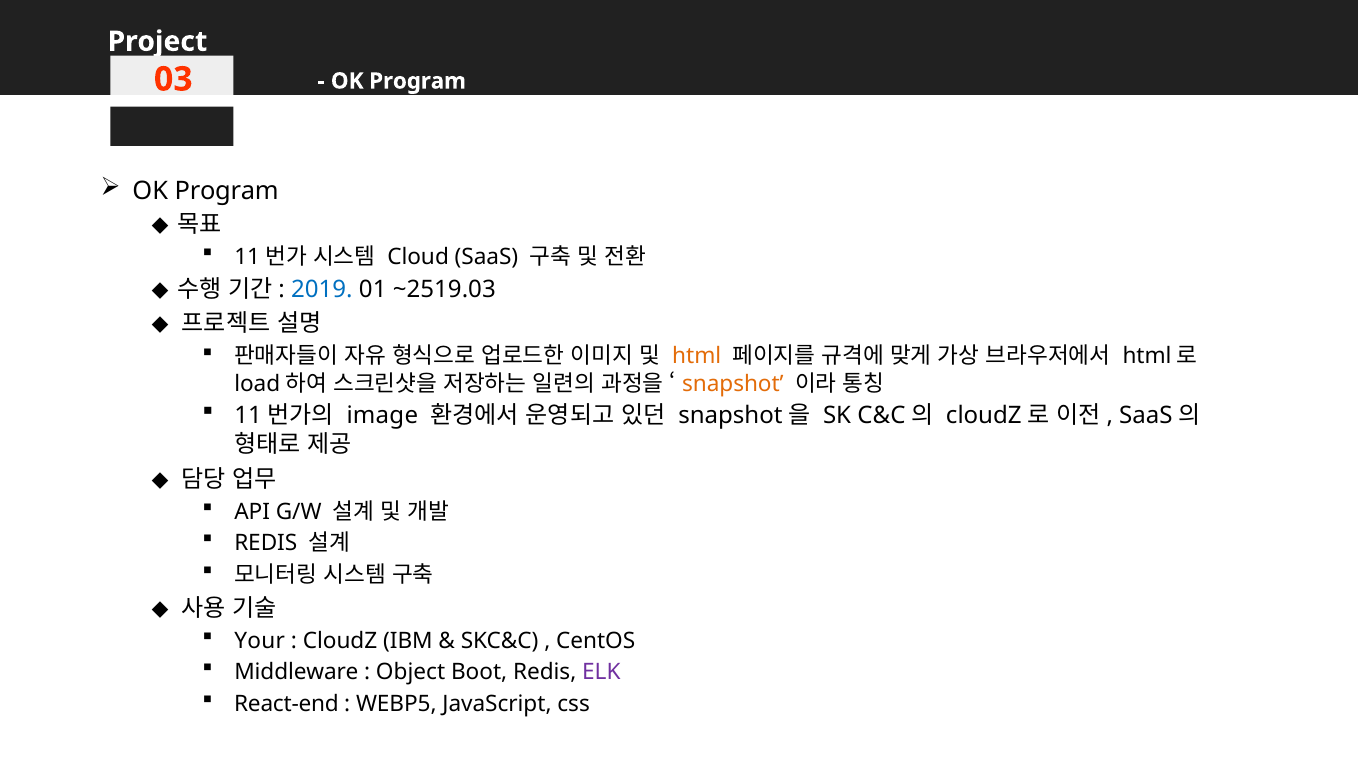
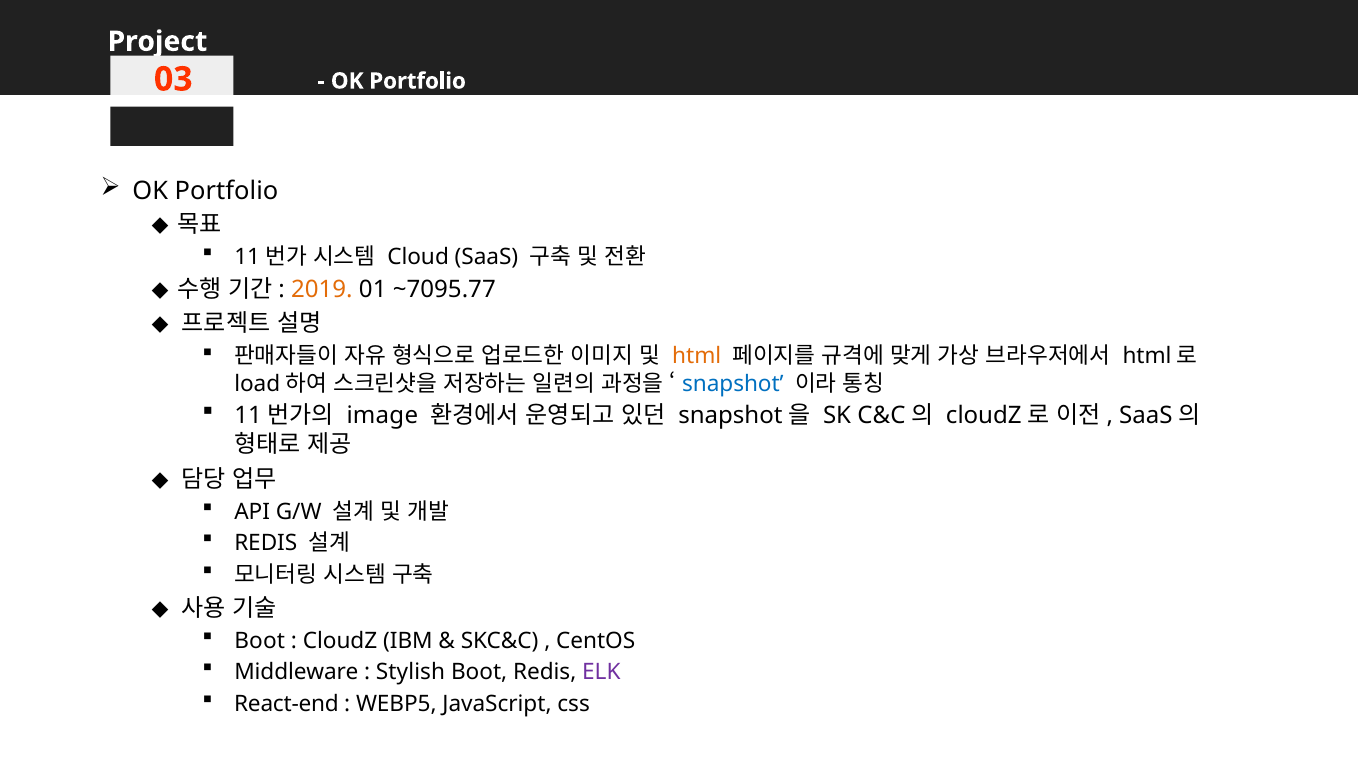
Program: Program -> Portfolio (418, 81)
Program: Program -> Portfolio (227, 191)
2019 colour: blue -> orange (322, 289)
~2519.03: ~2519.03 -> ~7095.77 (444, 289)
snapshot colour: orange -> blue (733, 383)
Your: Your -> Boot (260, 641)
Object: Object -> Stylish (411, 672)
